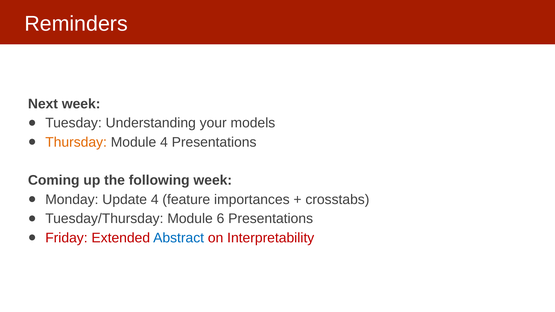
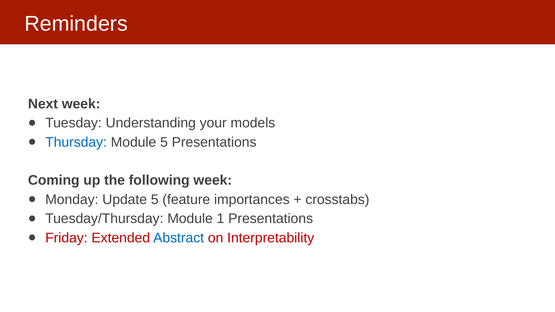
Thursday colour: orange -> blue (76, 142)
Module 4: 4 -> 5 (164, 142)
Update 4: 4 -> 5 (155, 200)
6: 6 -> 1 (221, 219)
